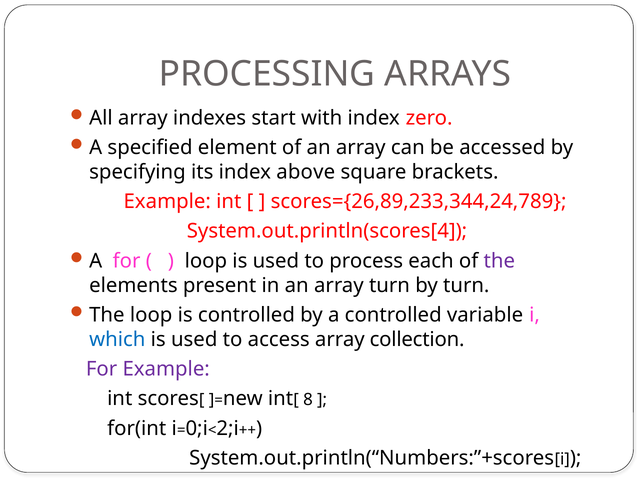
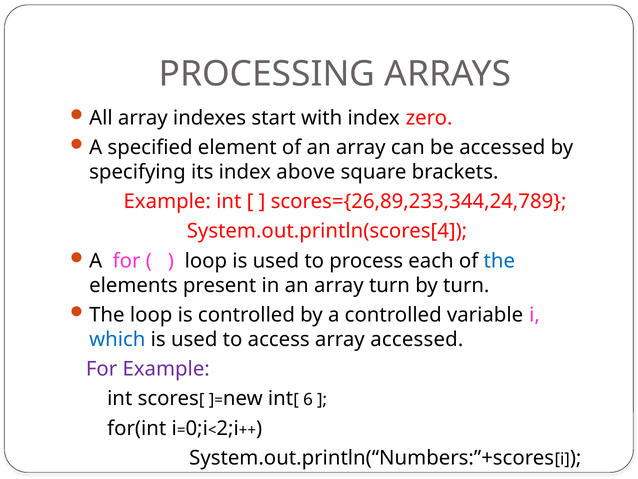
the colour: purple -> blue (499, 261)
array collection: collection -> accessed (417, 339)
8: 8 -> 6 (308, 399)
